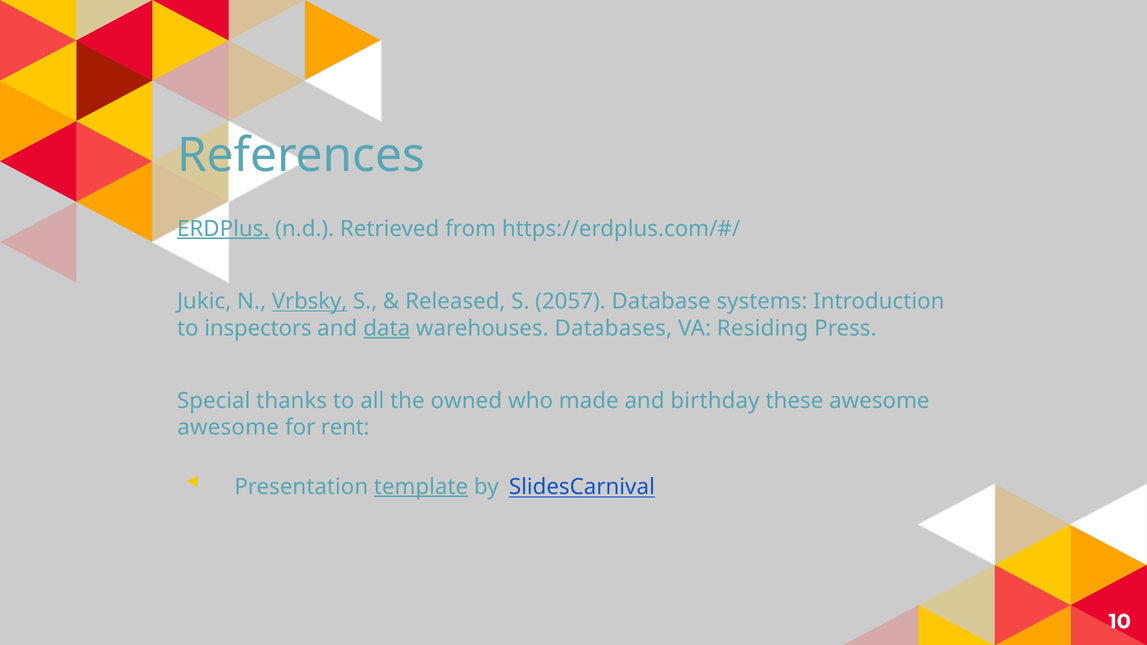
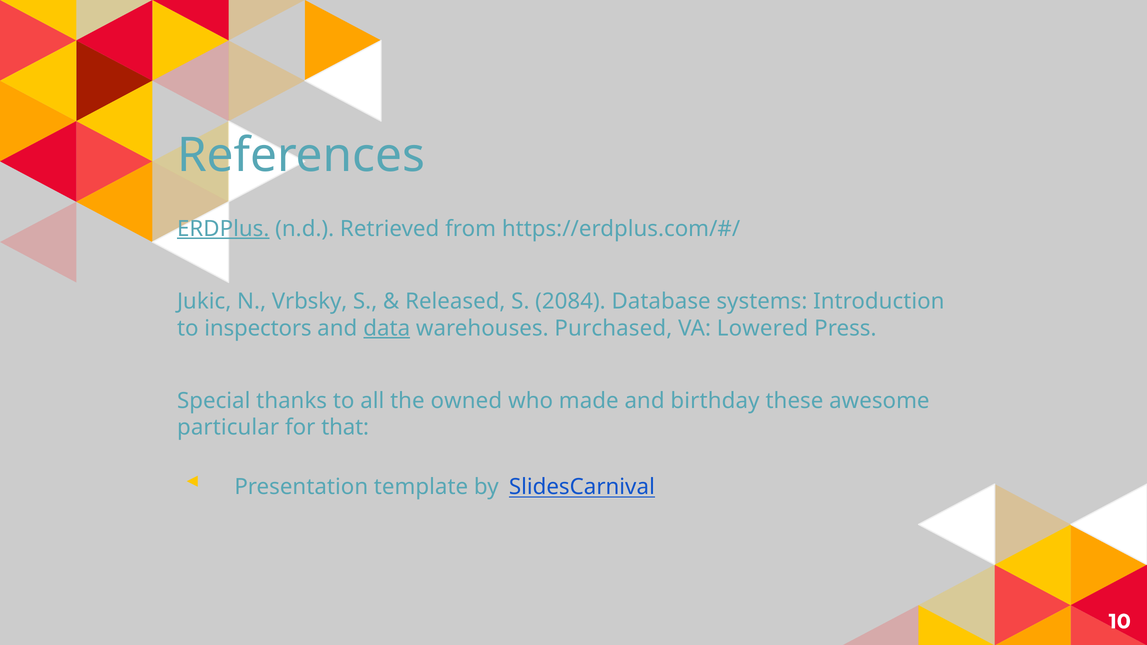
Vrbsky underline: present -> none (310, 301)
2057: 2057 -> 2084 (570, 301)
Databases: Databases -> Purchased (613, 328)
Residing: Residing -> Lowered (763, 328)
awesome: awesome -> particular (228, 428)
rent: rent -> that (345, 428)
template underline: present -> none (421, 487)
